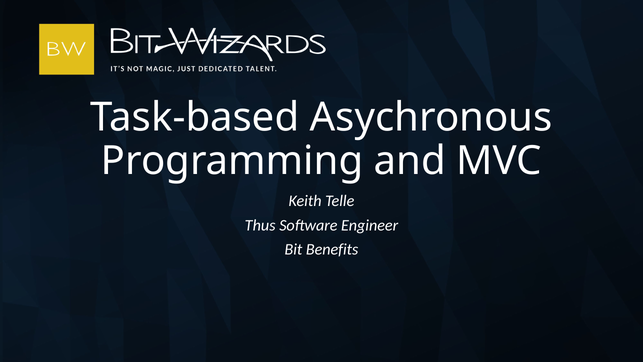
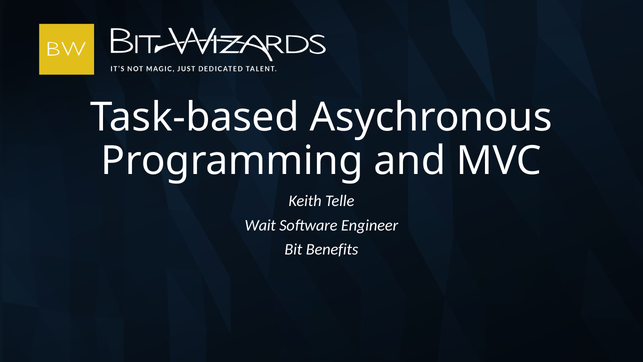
Thus: Thus -> Wait (260, 225)
